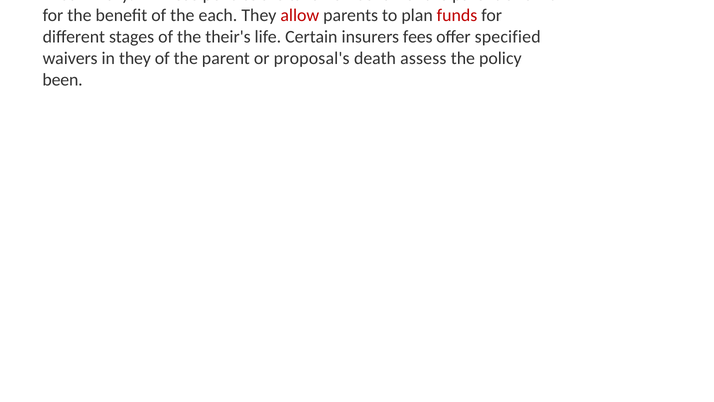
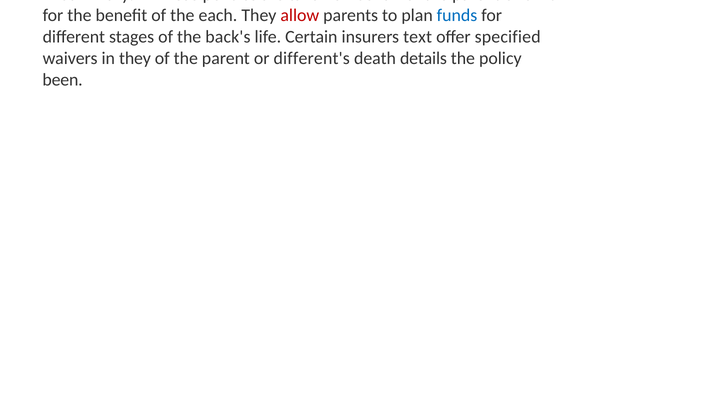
funds colour: red -> blue (457, 16)
their's: their's -> back's (228, 37)
fees: fees -> text (418, 37)
proposal's: proposal's -> different's (312, 58)
assess: assess -> details (423, 58)
